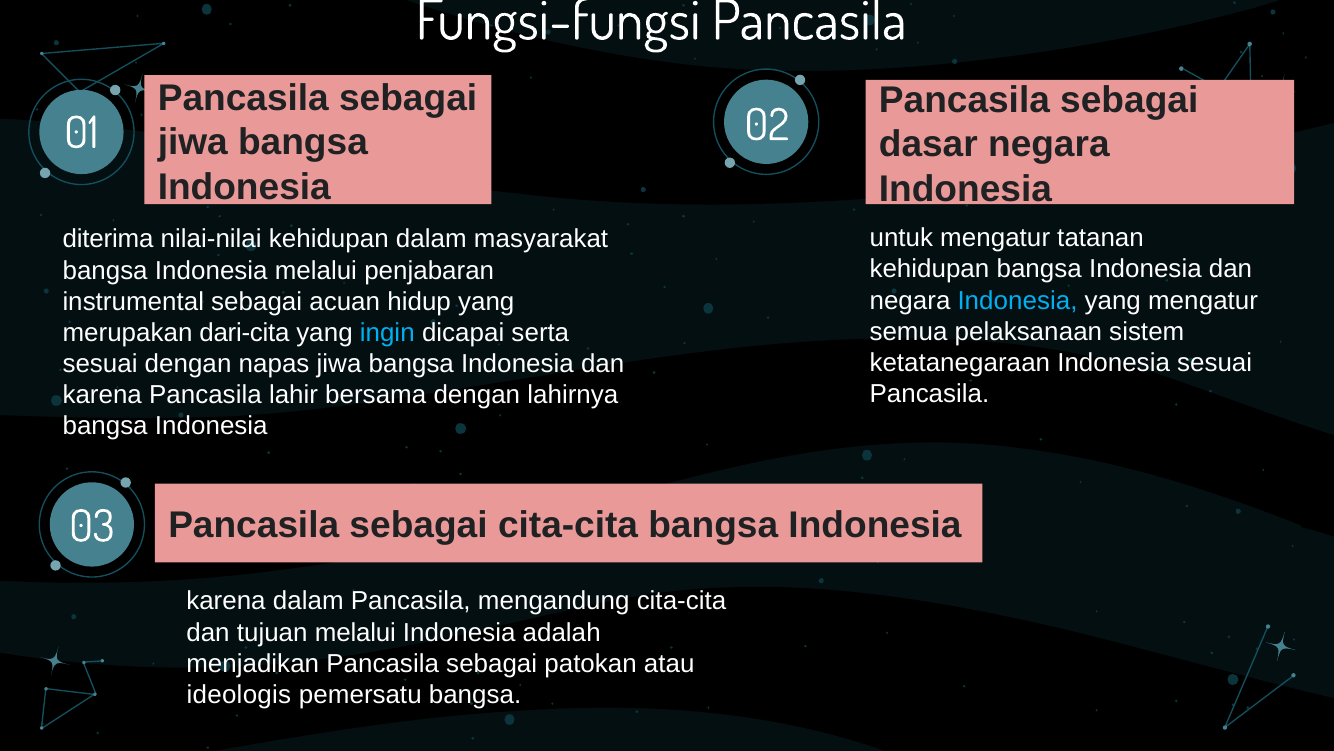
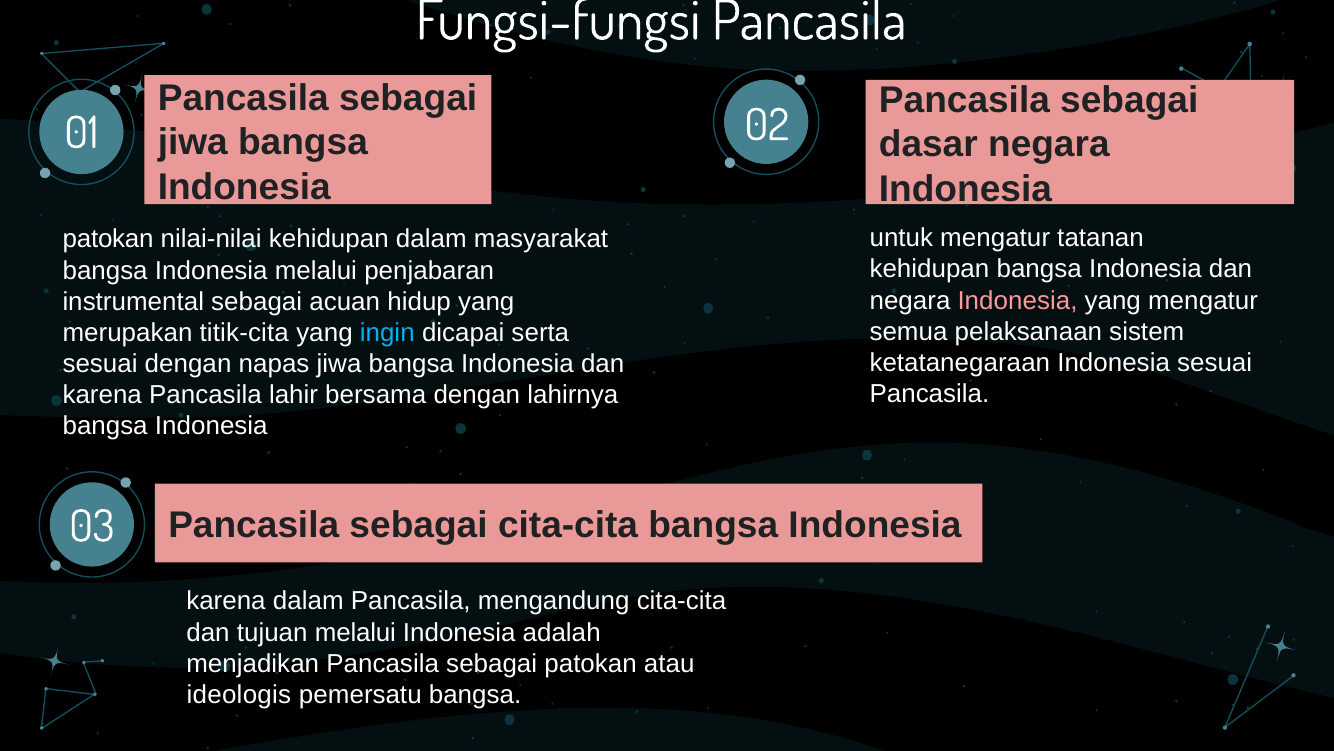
diterima: diterima -> patokan (108, 239)
Indonesia colour: light blue -> pink (1017, 300)
dari-cita: dari-cita -> titik-cita (244, 333)
